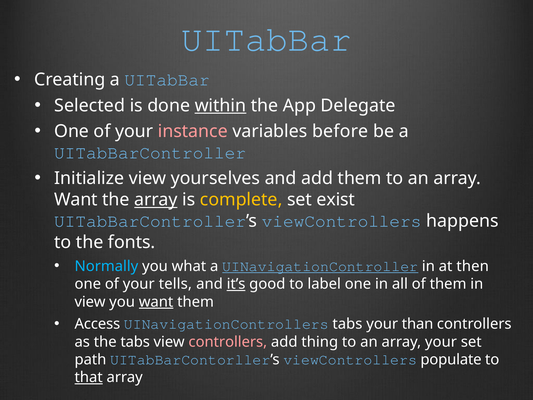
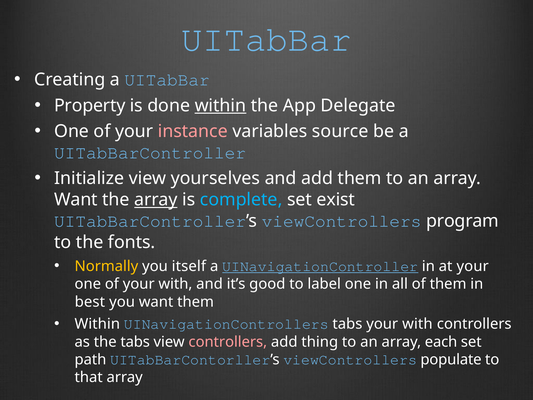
Selected: Selected -> Property (90, 105)
before: before -> source (340, 131)
complete colour: yellow -> light blue (241, 200)
happens: happens -> program (463, 221)
Normally colour: light blue -> yellow (106, 266)
what: what -> itself (189, 266)
at then: then -> your (473, 266)
of your tells: tells -> with (175, 284)
it’s underline: present -> none (236, 284)
view: view -> best (90, 302)
want underline: present -> none (156, 302)
Access: Access -> Within (97, 324)
than: than -> with (417, 324)
array your: your -> each (441, 342)
that underline: present -> none (89, 377)
